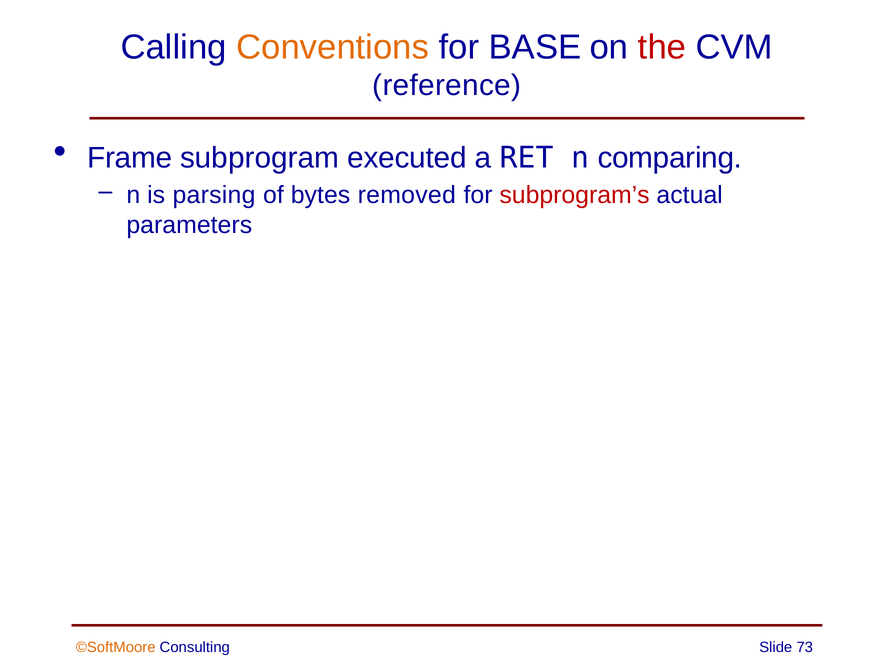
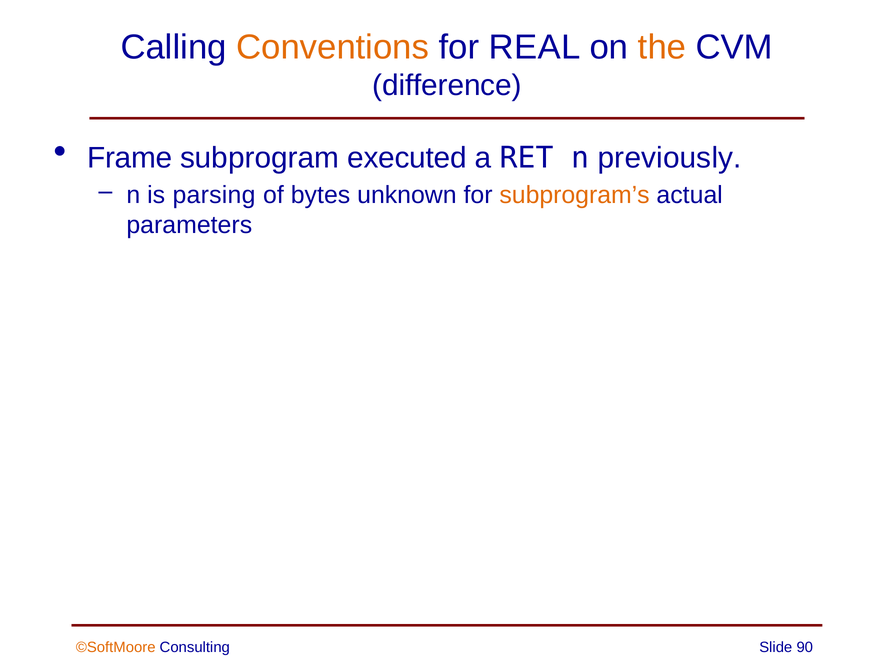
BASE: BASE -> REAL (535, 47)
the colour: red -> orange (662, 47)
reference: reference -> difference (447, 86)
comparing: comparing -> previously (670, 158)
removed: removed -> unknown (407, 195)
subprogram’s colour: red -> orange (575, 195)
73: 73 -> 90 (805, 648)
